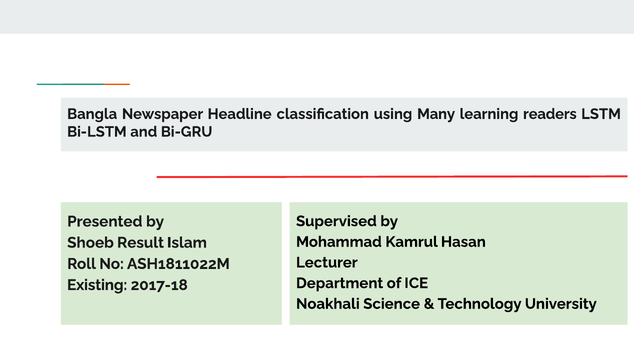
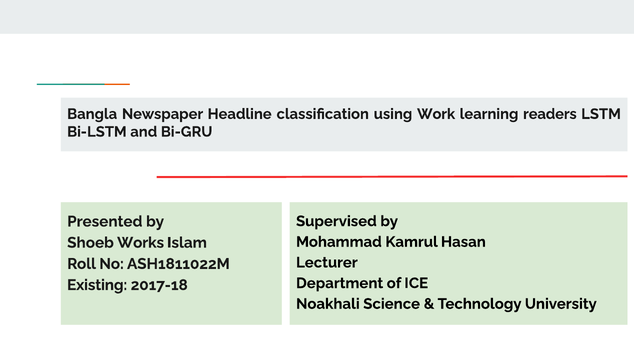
Many: Many -> Work (436, 114)
Result: Result -> Works (141, 242)
